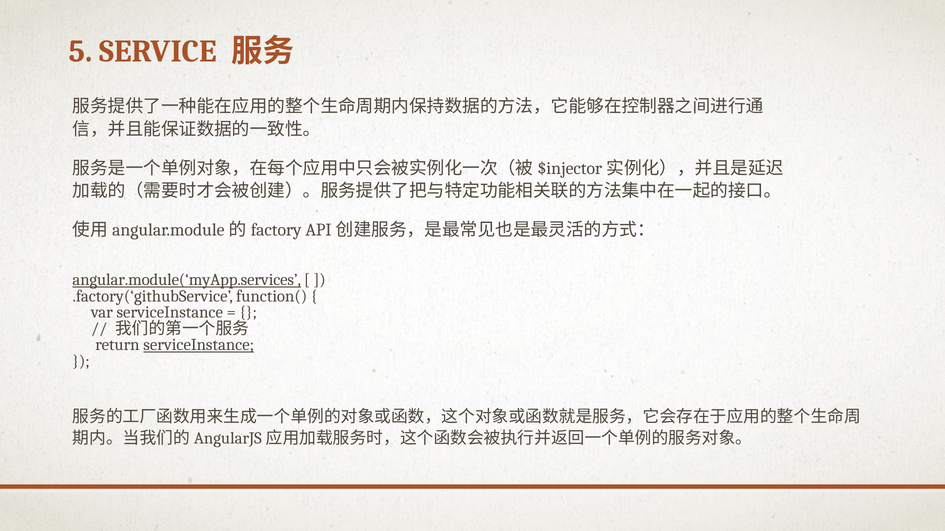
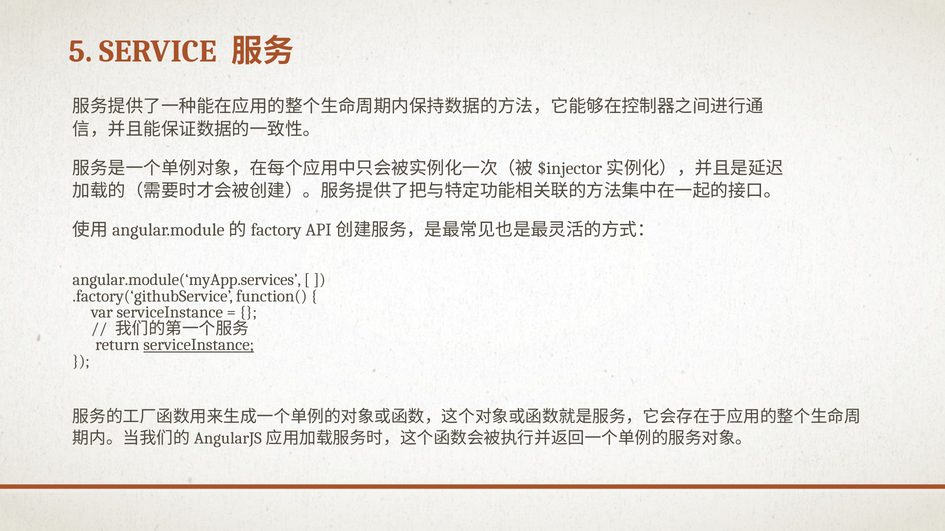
angular.module(‘myApp.services underline: present -> none (187, 280)
